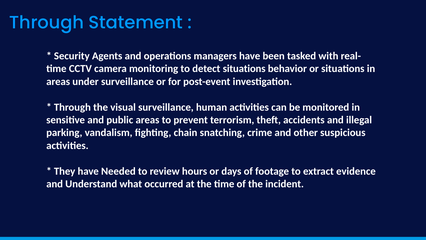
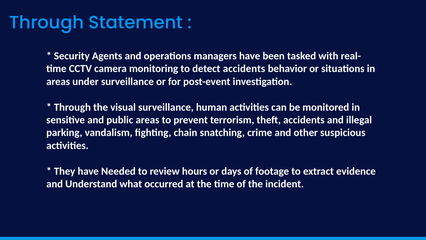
detect situations: situations -> accidents (244, 69)
